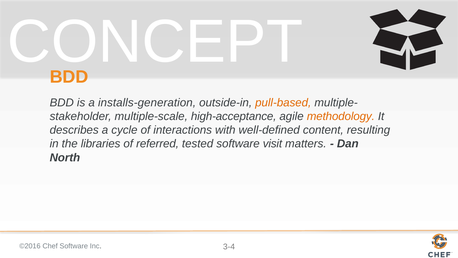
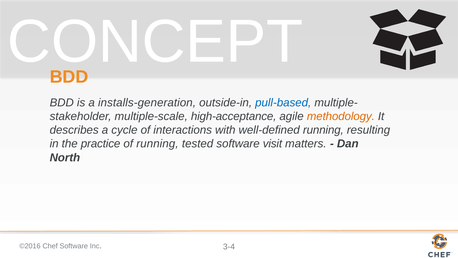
pull-based colour: orange -> blue (283, 102)
well-defined content: content -> running (323, 130)
libraries: libraries -> practice (101, 144)
of referred: referred -> running (157, 144)
